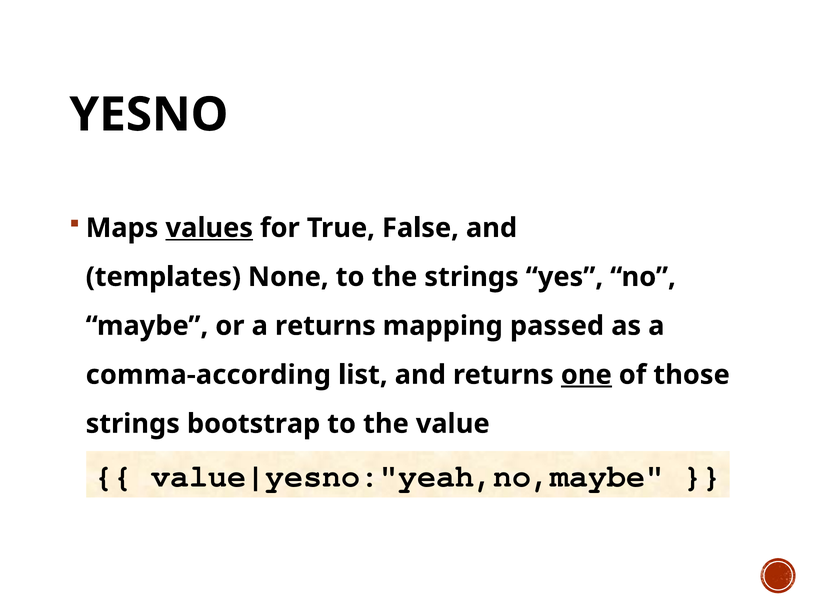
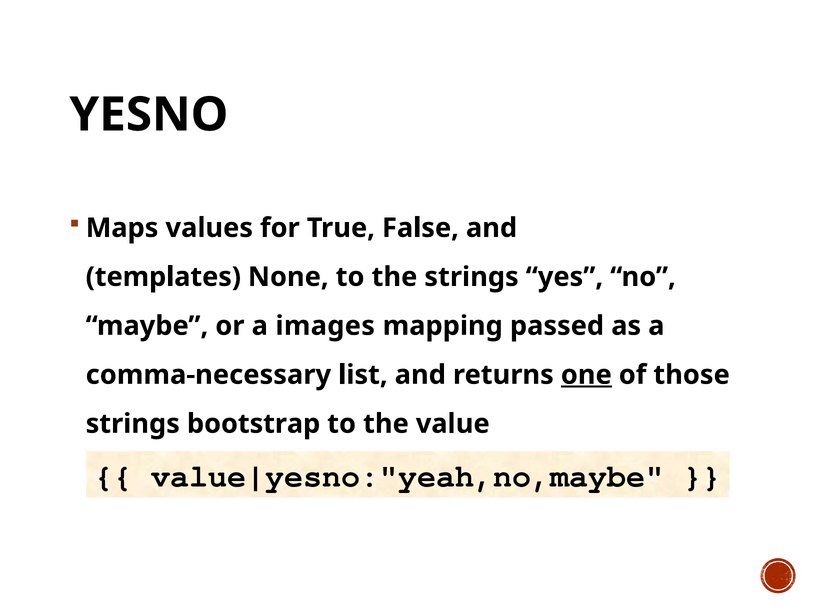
values underline: present -> none (209, 228)
a returns: returns -> images (325, 326)
comma-according: comma-according -> comma-necessary (208, 375)
